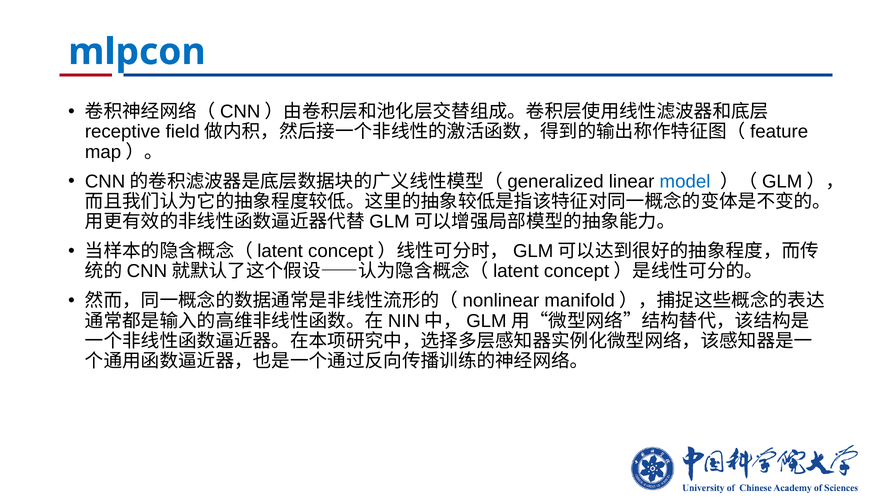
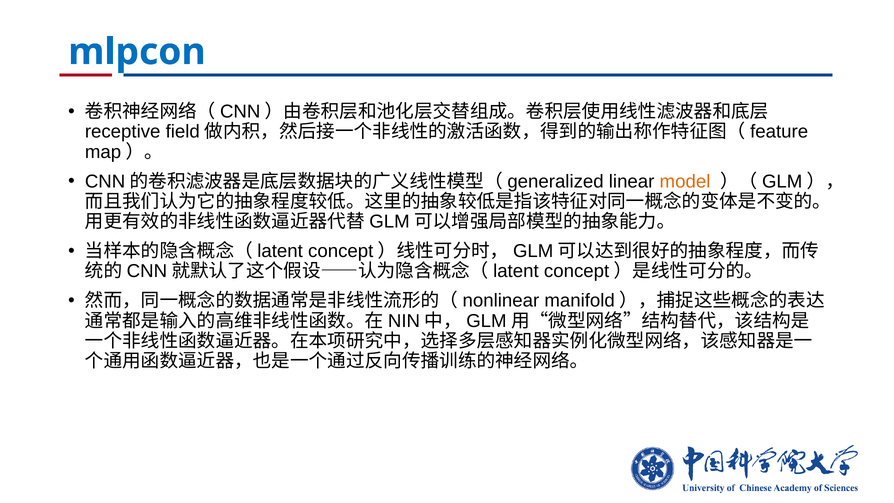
model colour: blue -> orange (685, 181)
